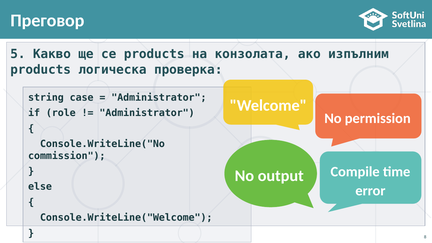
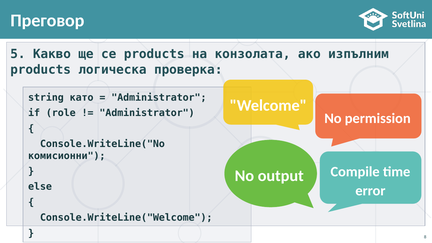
case: case -> като (82, 97)
commission: commission -> комисионни (67, 156)
